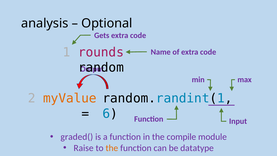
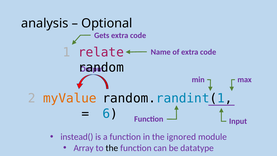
rounds: rounds -> relate (101, 52)
graded(: graded( -> instead( (77, 137)
compile: compile -> ignored (181, 137)
Raise: Raise -> Array (84, 148)
the colour: orange -> black (112, 148)
